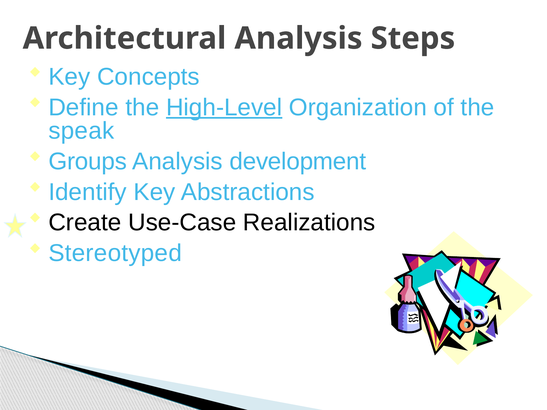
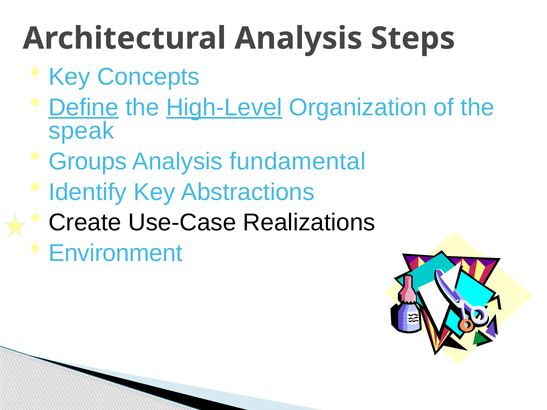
Define underline: none -> present (84, 107)
development: development -> fundamental (298, 161)
Stereotyped: Stereotyped -> Environment (115, 253)
